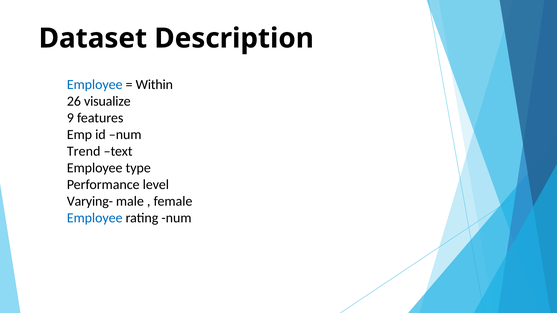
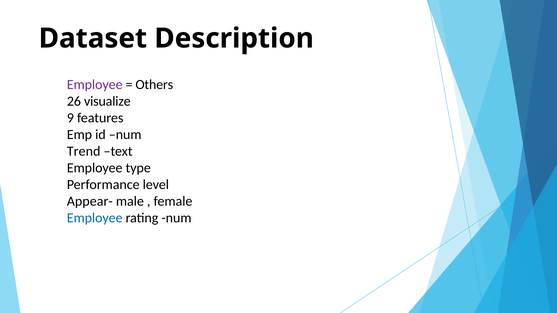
Employee colour: blue -> purple (95, 85)
Within: Within -> Others (154, 85)
Varying-: Varying- -> Appear- (90, 201)
